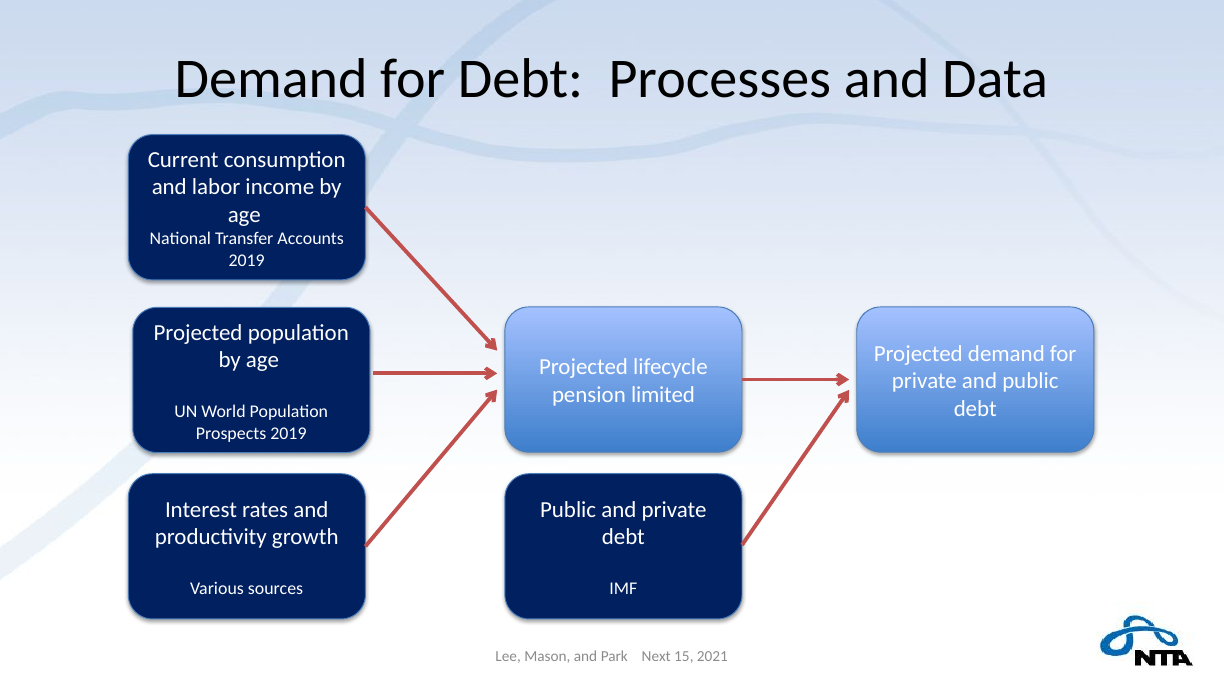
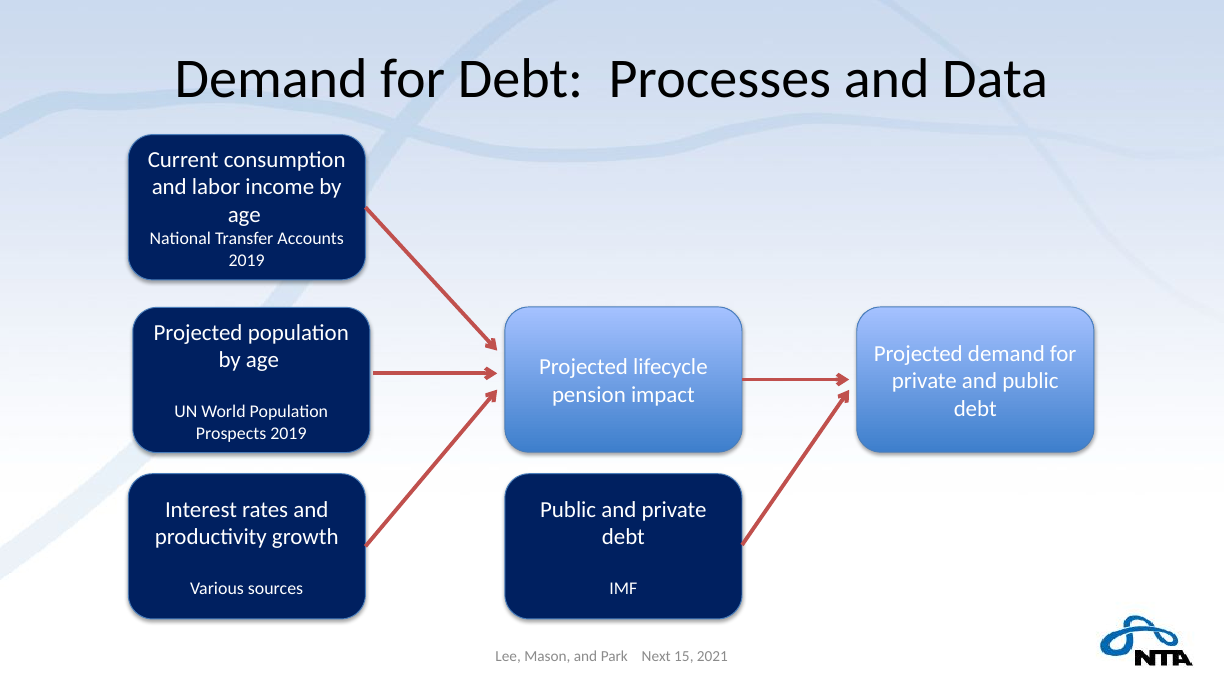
limited: limited -> impact (663, 395)
